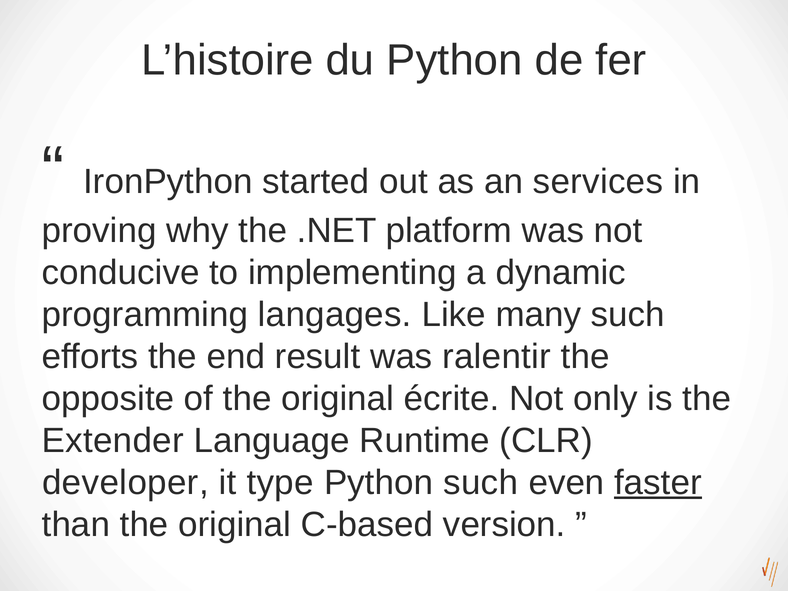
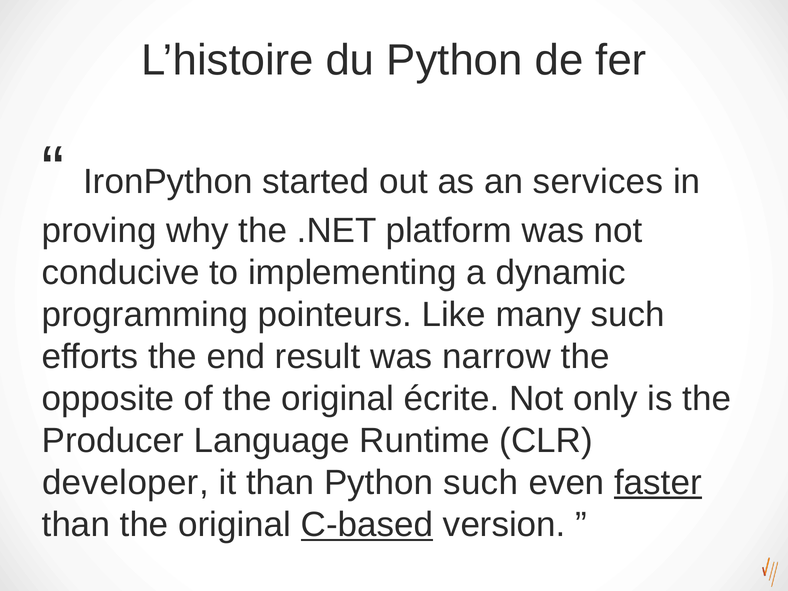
langages: langages -> pointeurs (335, 315)
ralentir: ralentir -> narrow (497, 357)
Extender: Extender -> Producer (113, 441)
it type: type -> than (280, 483)
C-based underline: none -> present (367, 525)
